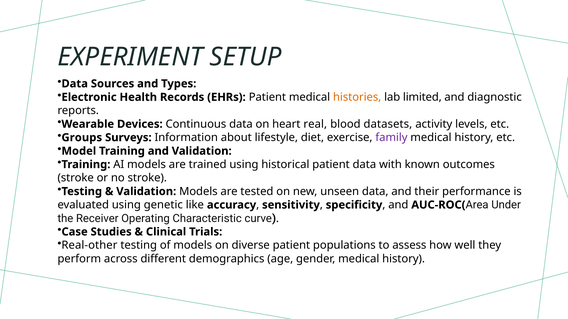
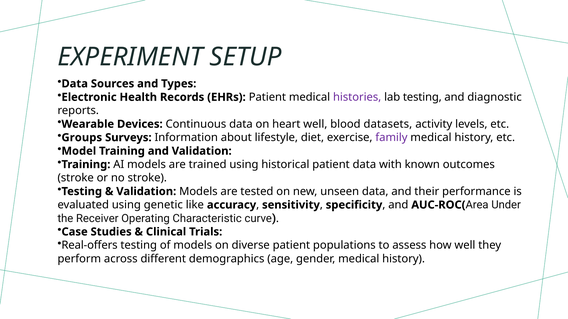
histories colour: orange -> purple (357, 97)
lab limited: limited -> testing (422, 97)
heart real: real -> well (315, 124)
Real-other: Real-other -> Real-offers (90, 246)
